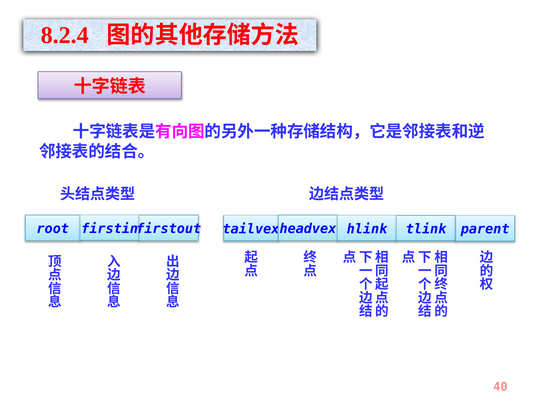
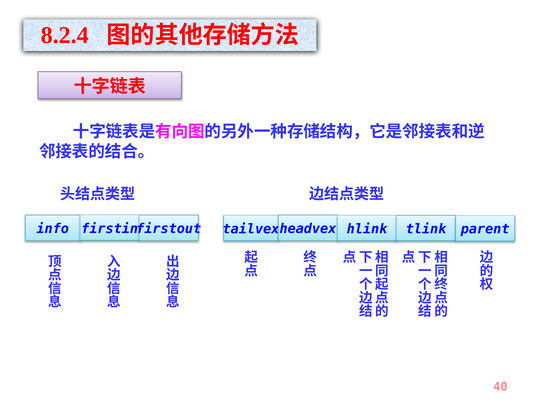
root: root -> info (53, 229)
